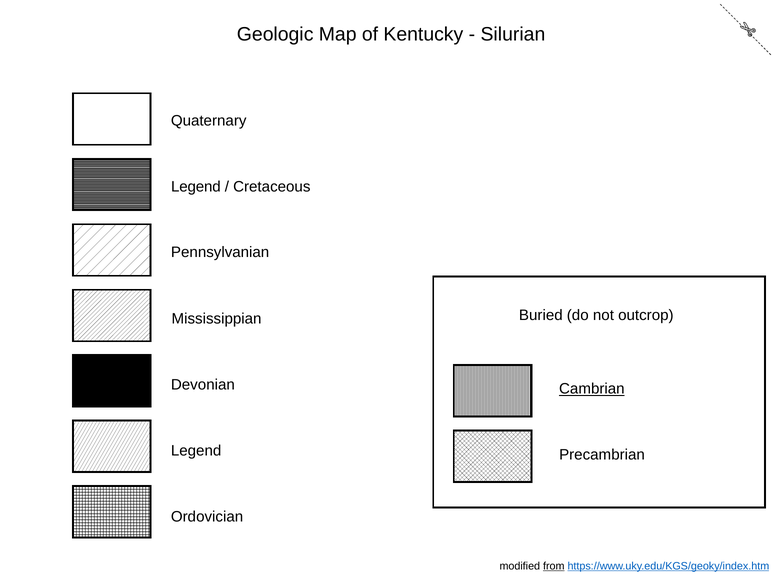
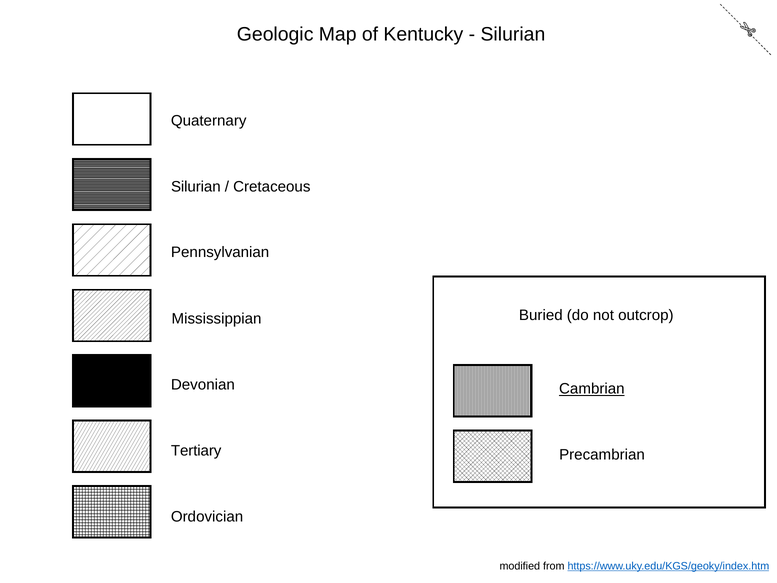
Legend: Legend -> Silurian (196, 186)
Legend: Legend -> Tertiary (196, 450)
from underline: present -> none (554, 566)
